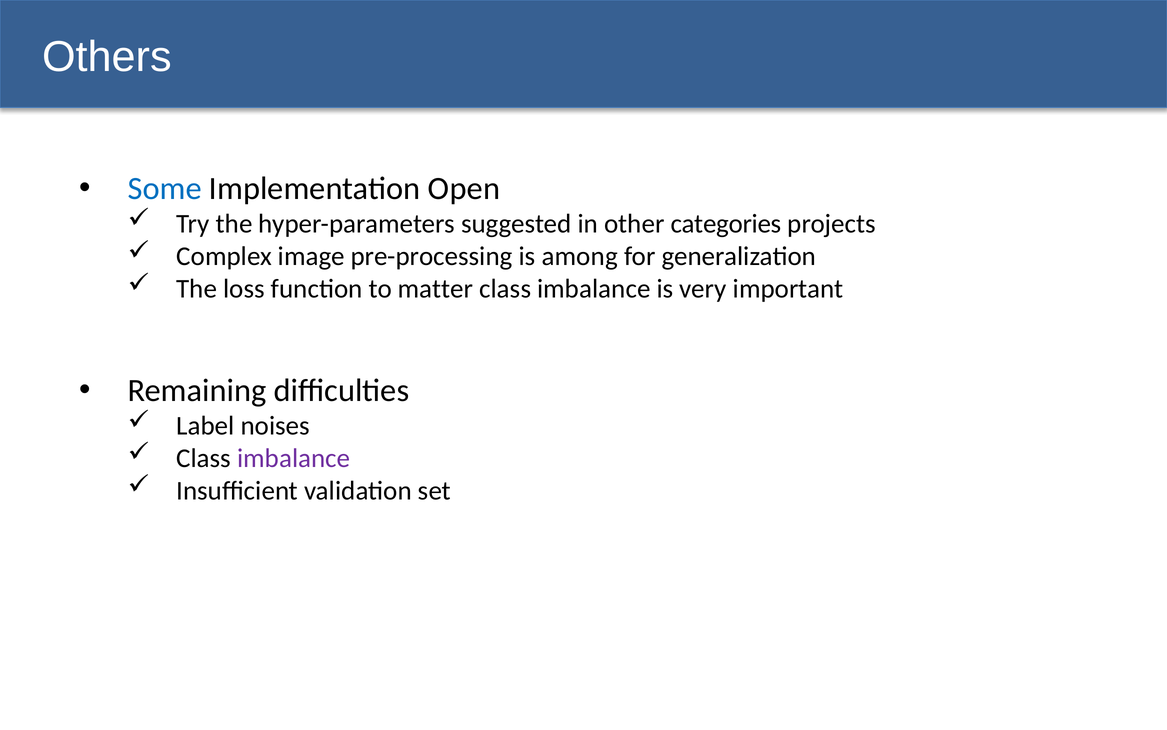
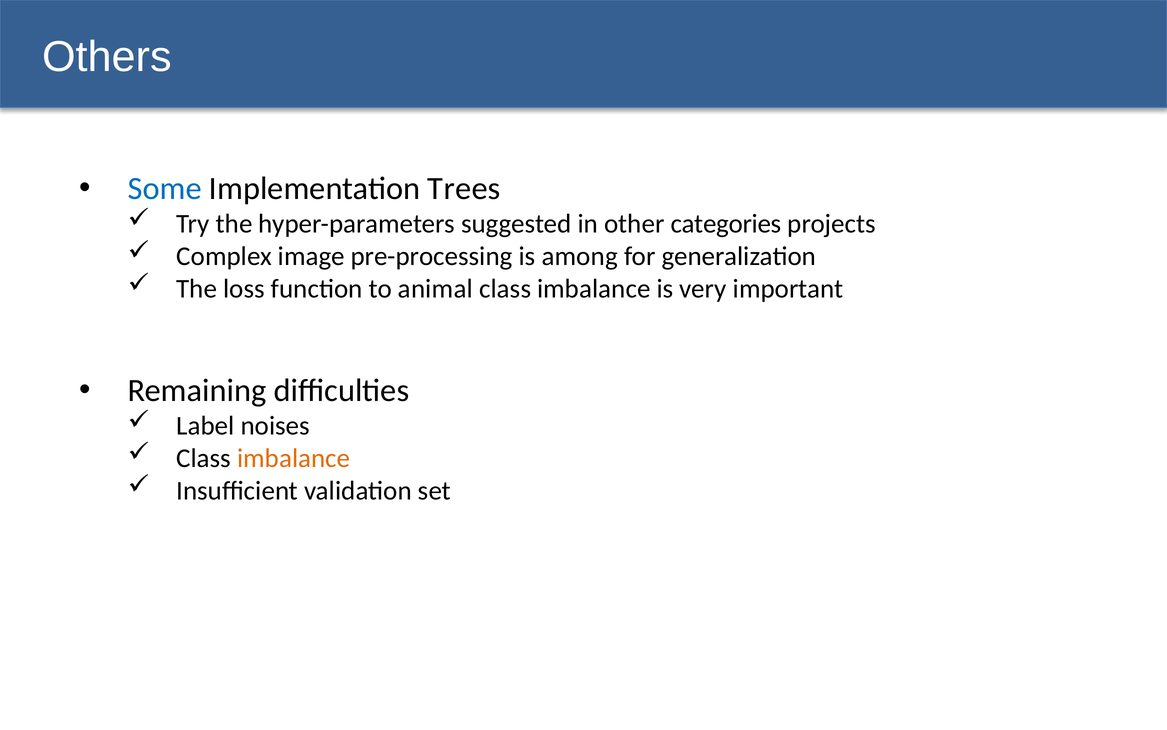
Open: Open -> Trees (464, 189)
matter: matter -> animal (435, 289)
imbalance colour: purple -> orange (294, 458)
